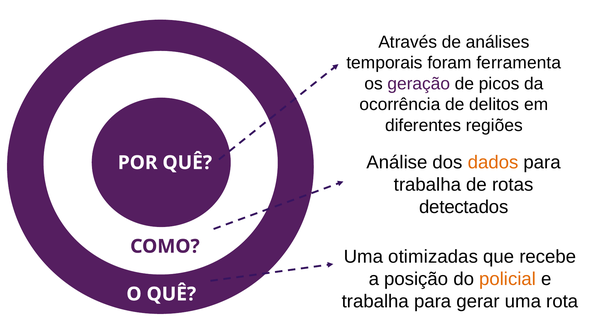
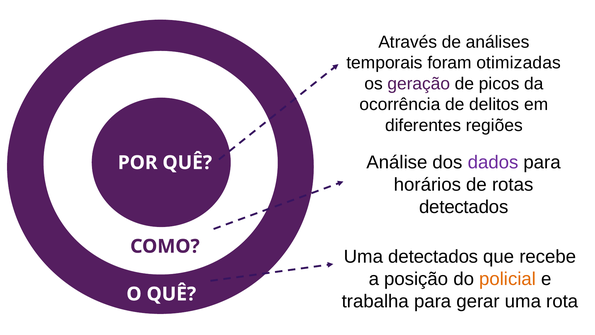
ferramenta: ferramenta -> otimizadas (519, 63)
dados colour: orange -> purple (493, 162)
trabalha: trabalha -> horários (427, 184)
Uma otimizadas: otimizadas -> detectados (433, 257)
